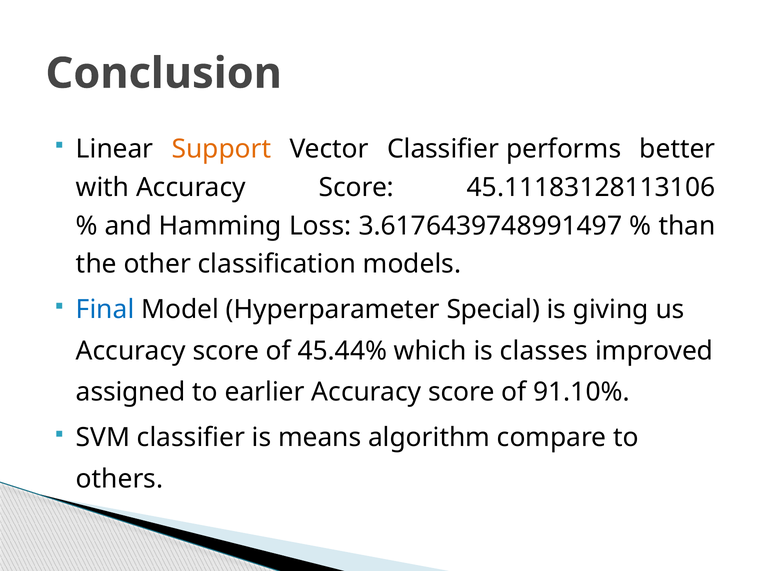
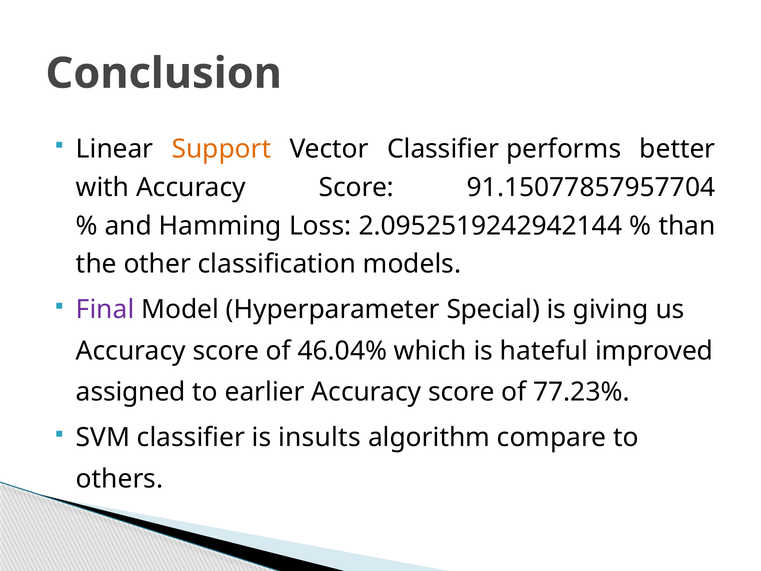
45.11183128113106: 45.11183128113106 -> 91.15077857957704 (591, 187)
3.6176439748991497: 3.6176439748991497 -> 2.0952519242942144 (490, 226)
Final colour: blue -> purple (105, 310)
45.44%: 45.44% -> 46.04% (342, 351)
classes: classes -> hateful (544, 351)
91.10%: 91.10% -> 77.23% (581, 392)
means: means -> insults (320, 438)
